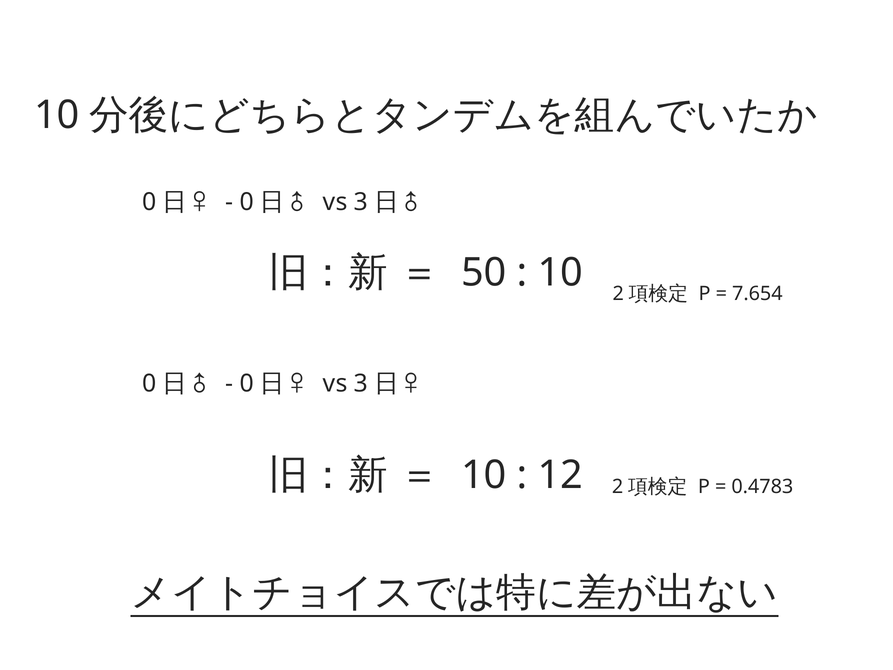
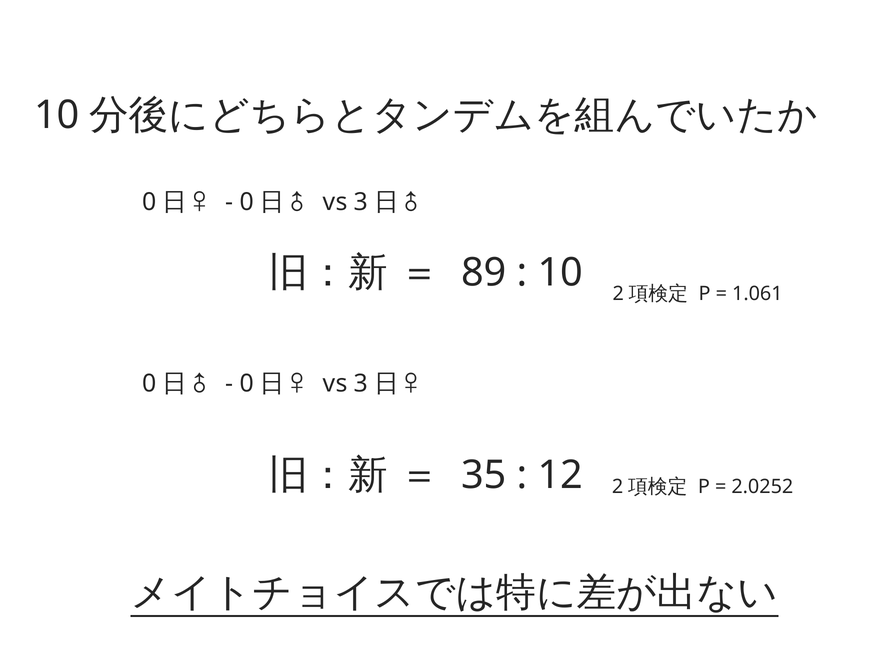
50: 50 -> 89 (484, 273)
7.654: 7.654 -> 1.061 (757, 294)
10: 10 -> 35 (484, 475)
0.4783: 0.4783 -> 2.0252 (762, 487)
